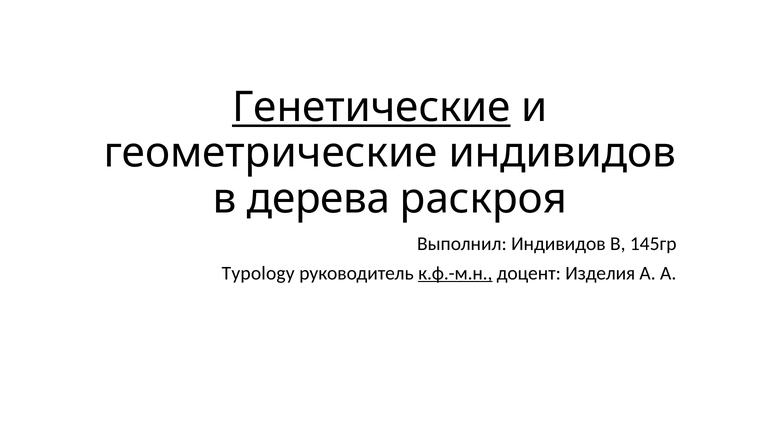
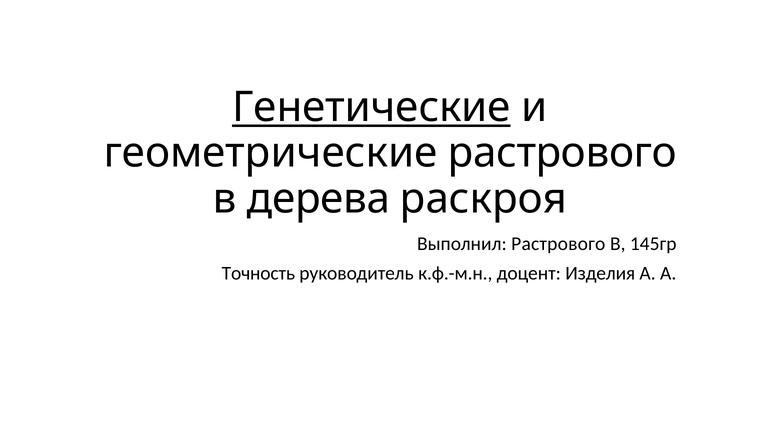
геометрические индивидов: индивидов -> растрового (562, 153)
Выполнил Индивидов: Индивидов -> Растрового (558, 244)
Typology: Typology -> Точность (258, 273)
к.ф.-м.н underline: present -> none (455, 273)
